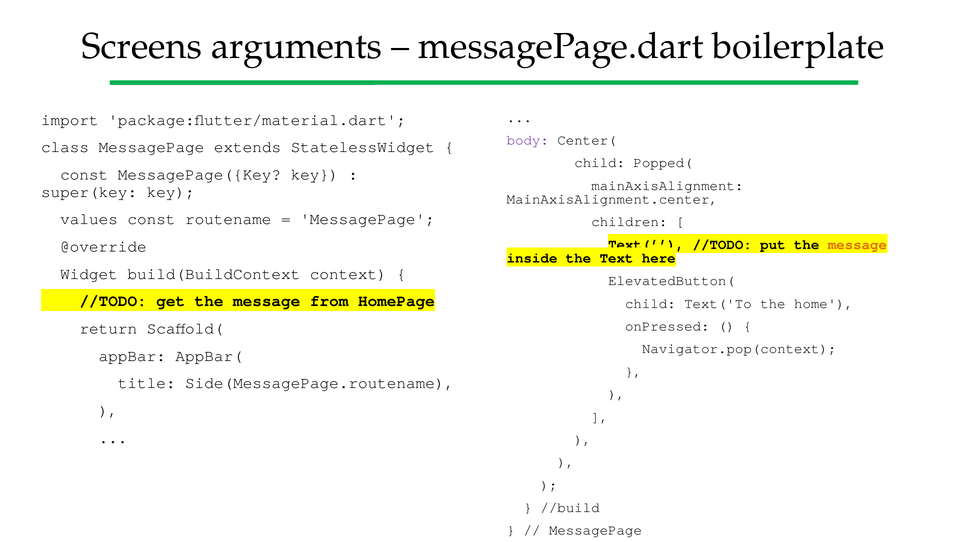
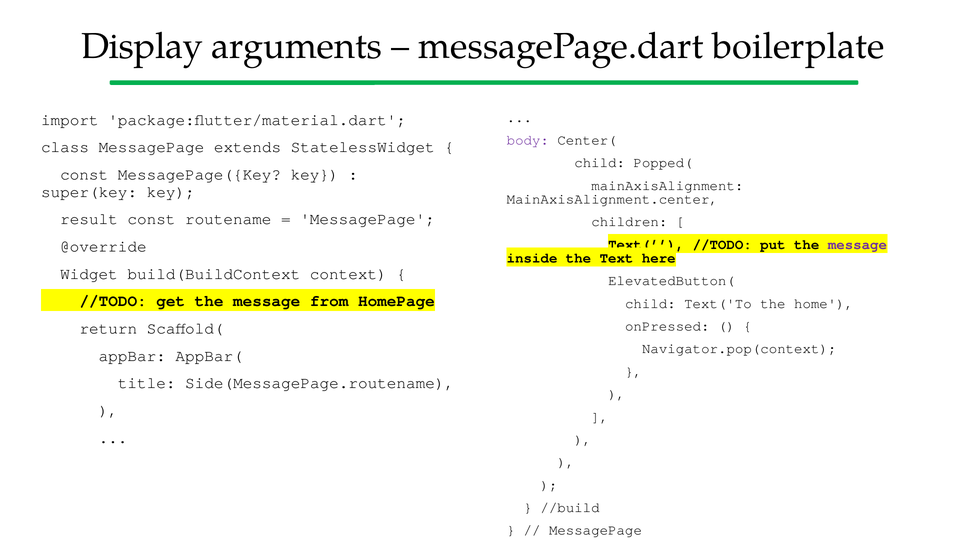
Screens: Screens -> Display (142, 47)
values: values -> result (89, 219)
message colour: orange -> purple (857, 245)
